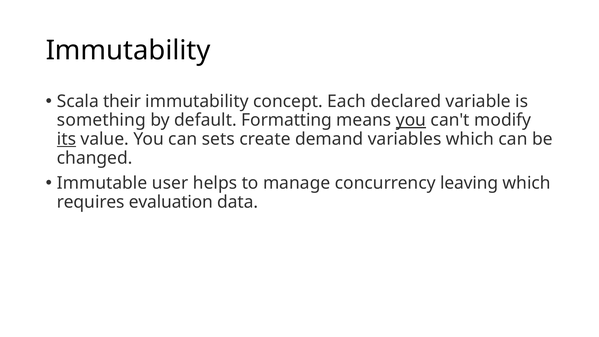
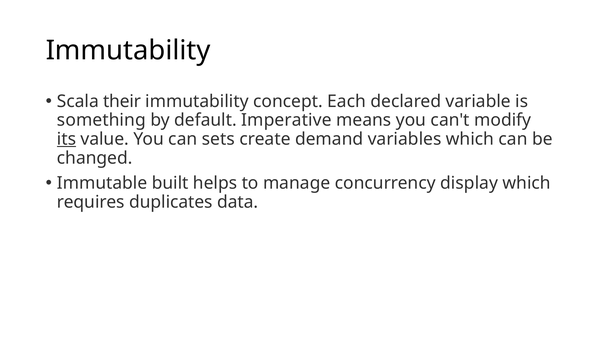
Formatting: Formatting -> Imperative (286, 120)
you underline: present -> none (411, 120)
user: user -> built (170, 183)
leaving: leaving -> display (469, 183)
evaluation: evaluation -> duplicates (171, 202)
